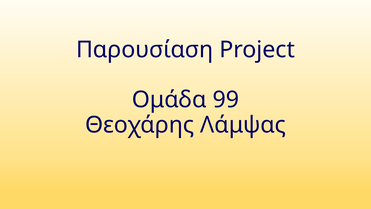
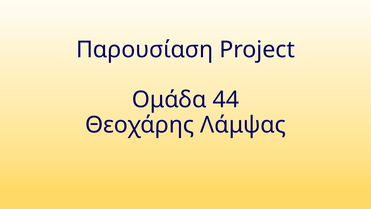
99: 99 -> 44 (226, 100)
